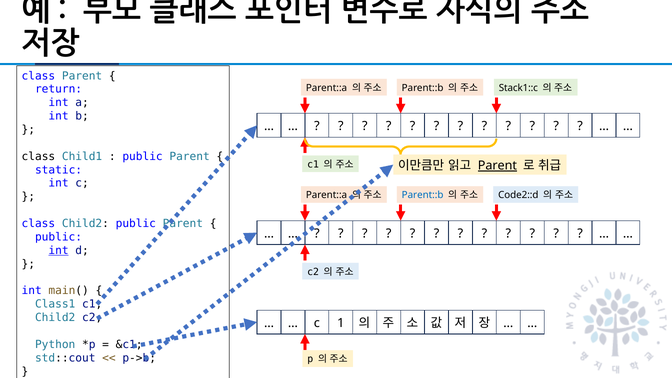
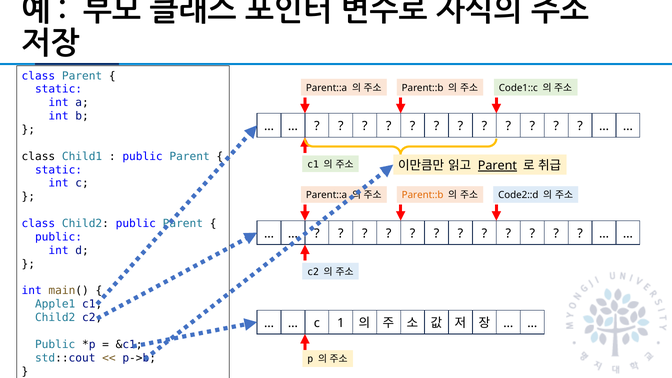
return: return -> static (59, 89)
Stack1::c: Stack1::c -> Code1::c (518, 88)
Parent::b colour: blue -> orange (423, 195)
int underline: present -> none (59, 250)
Class1: Class1 -> Apple1 (55, 304)
Python: Python -> Public (55, 345)
